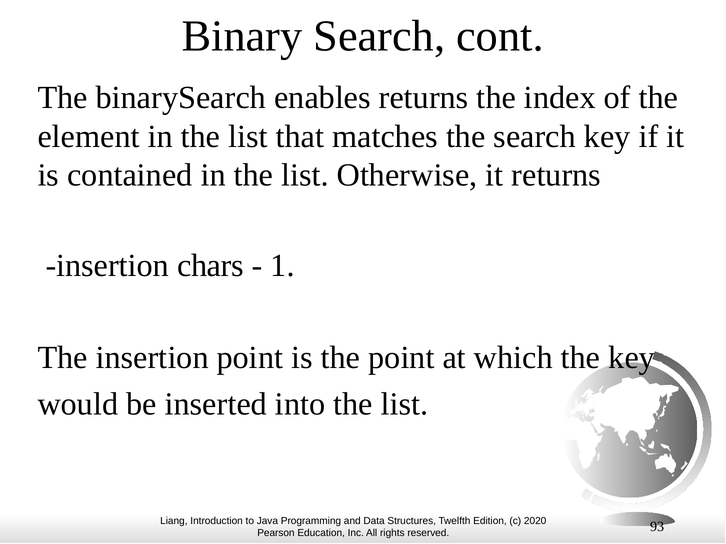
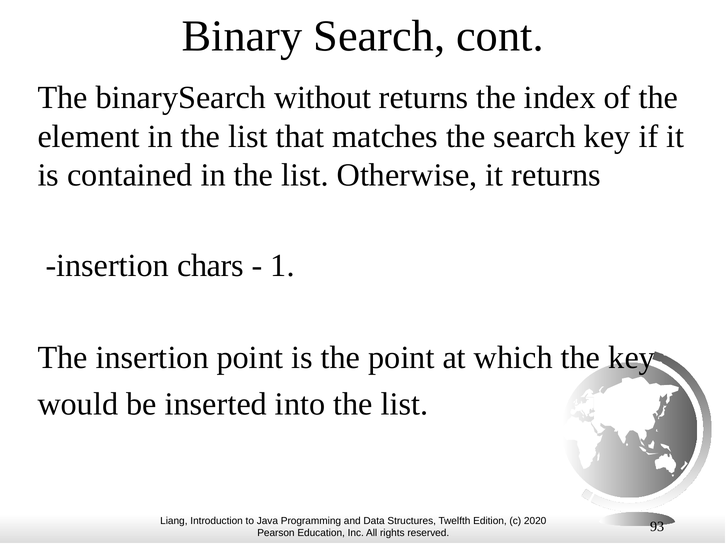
enables: enables -> without (323, 98)
